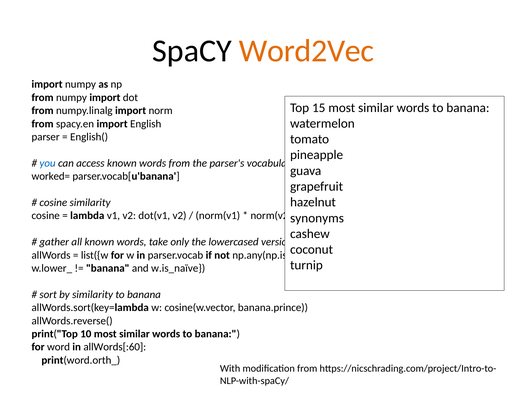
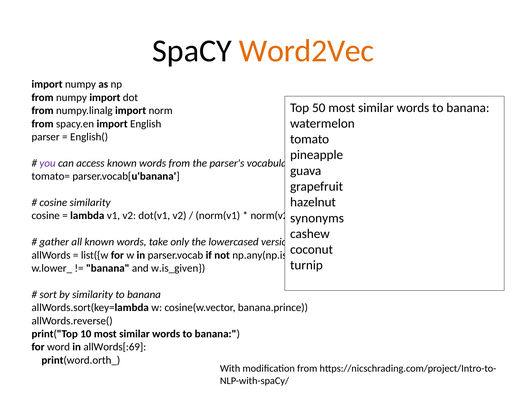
15: 15 -> 50 (319, 108)
you colour: blue -> purple (48, 163)
worked=: worked= -> tomato= (51, 177)
w.is_naïve: w.is_naïve -> w.is_given (178, 269)
allWords[:60: allWords[:60 -> allWords[:69 (115, 347)
